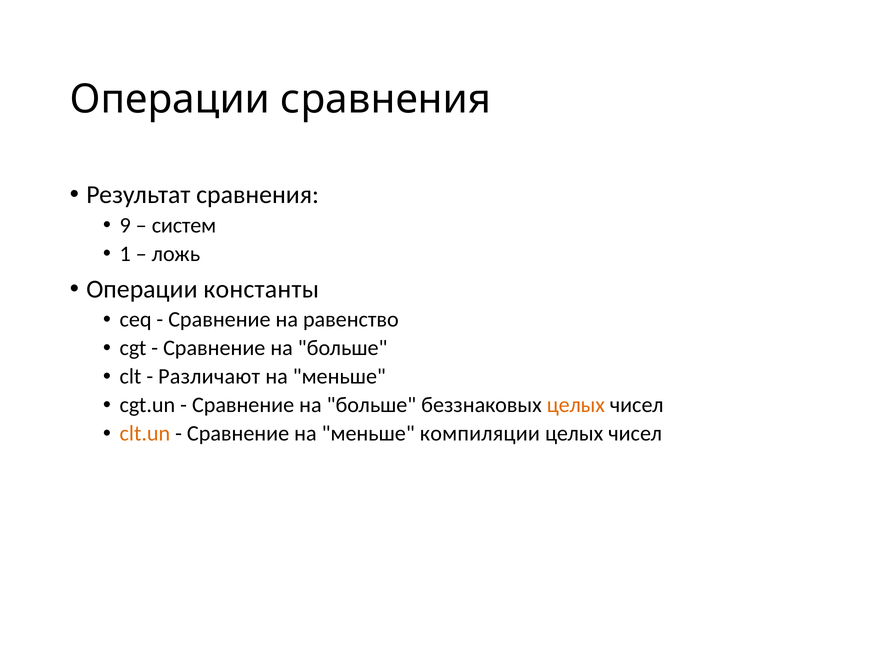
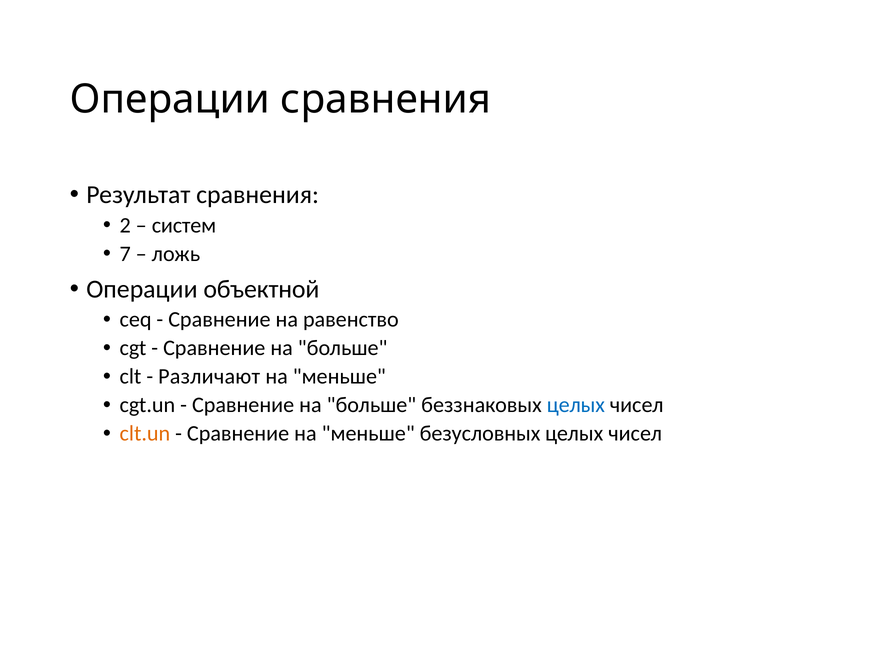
9: 9 -> 2 (125, 226)
1: 1 -> 7 (125, 254)
константы: константы -> объектной (261, 289)
целых colour: orange -> blue (576, 405)
компиляции: компиляции -> безусловных (480, 434)
